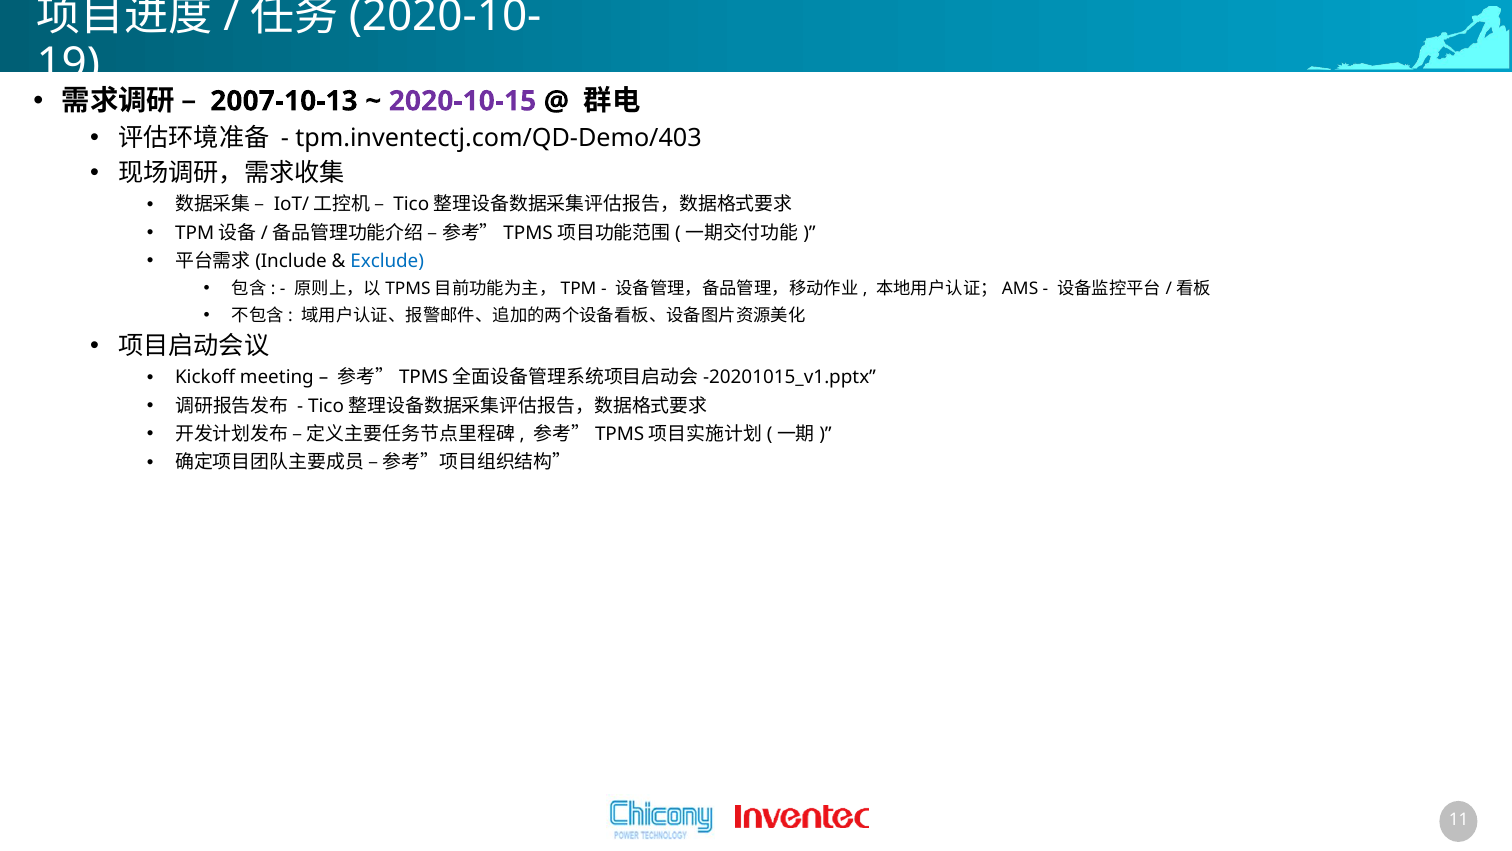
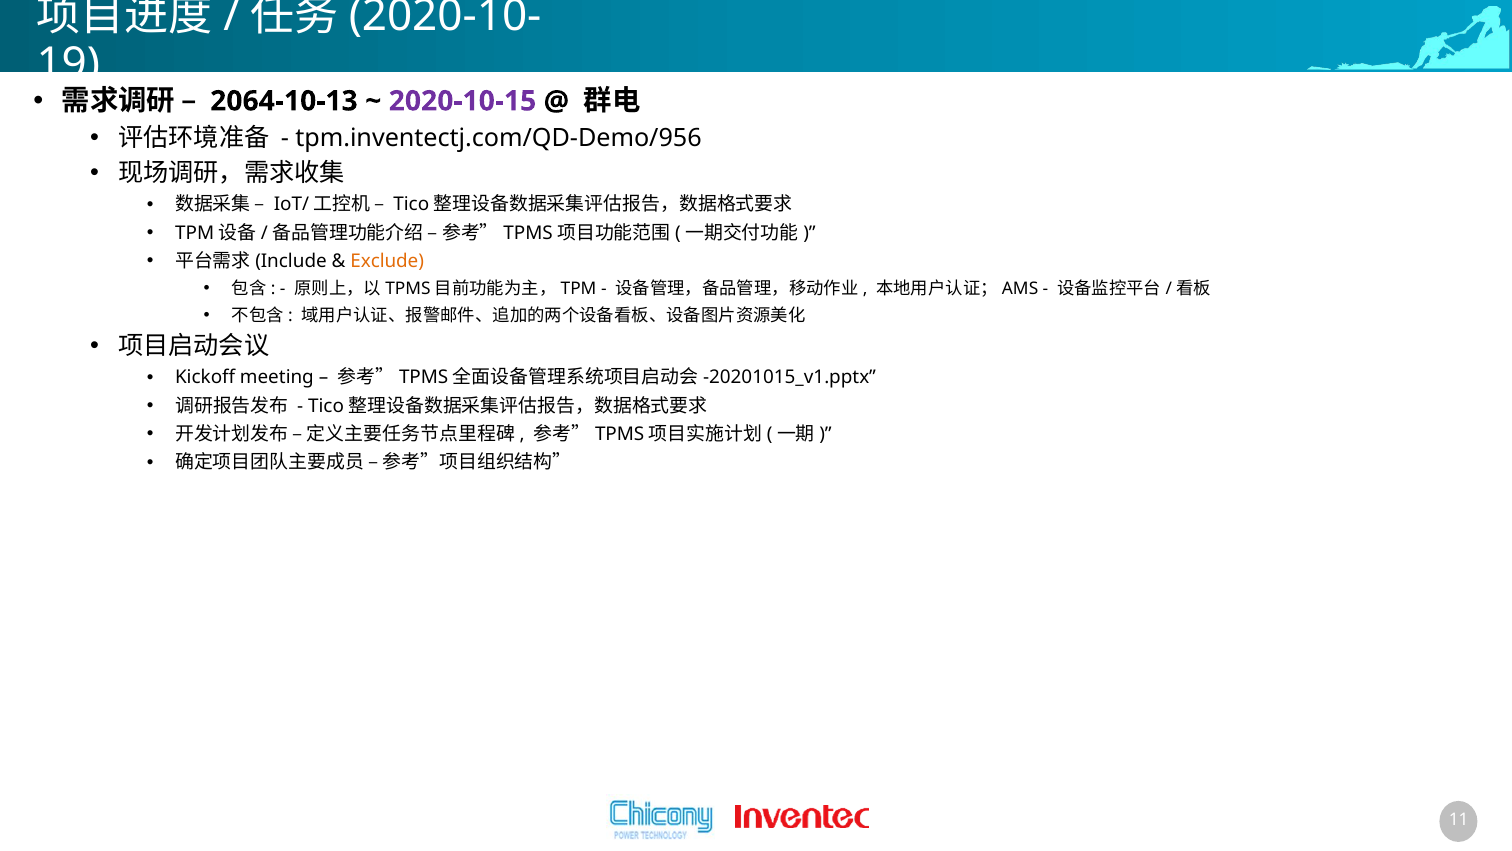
2007-10-13: 2007-10-13 -> 2064-10-13 (284, 101)
tpm.inventectj.com/QD-Demo/403: tpm.inventectj.com/QD-Demo/403 -> tpm.inventectj.com/QD-Demo/956 (498, 138)
Exclude colour: blue -> orange (387, 261)
